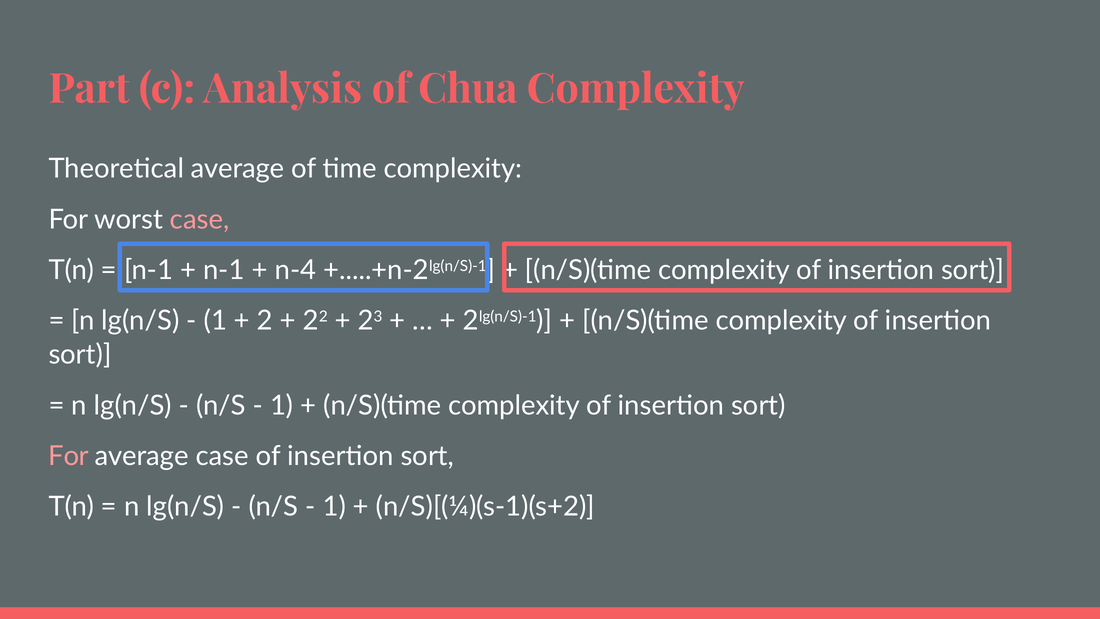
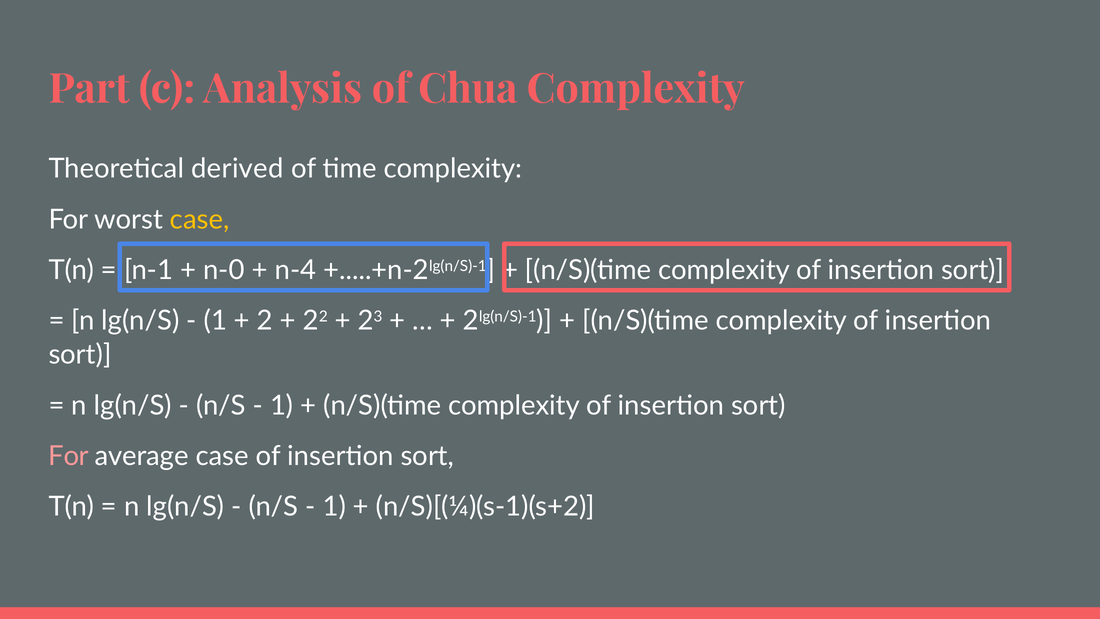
Theoretical average: average -> derived (237, 169)
case colour: pink -> yellow (200, 219)
n-1: n-1 -> n-0 (224, 270)
